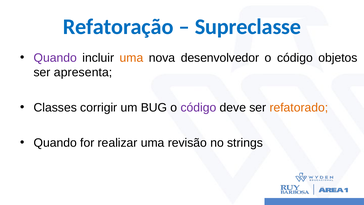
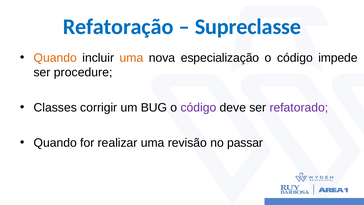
Quando colour: purple -> orange (55, 58)
desenvolvedor: desenvolvedor -> especialização (220, 58)
objetos: objetos -> impede (338, 58)
apresenta: apresenta -> procedure (83, 72)
refatorado colour: orange -> purple (299, 107)
strings: strings -> passar (245, 143)
